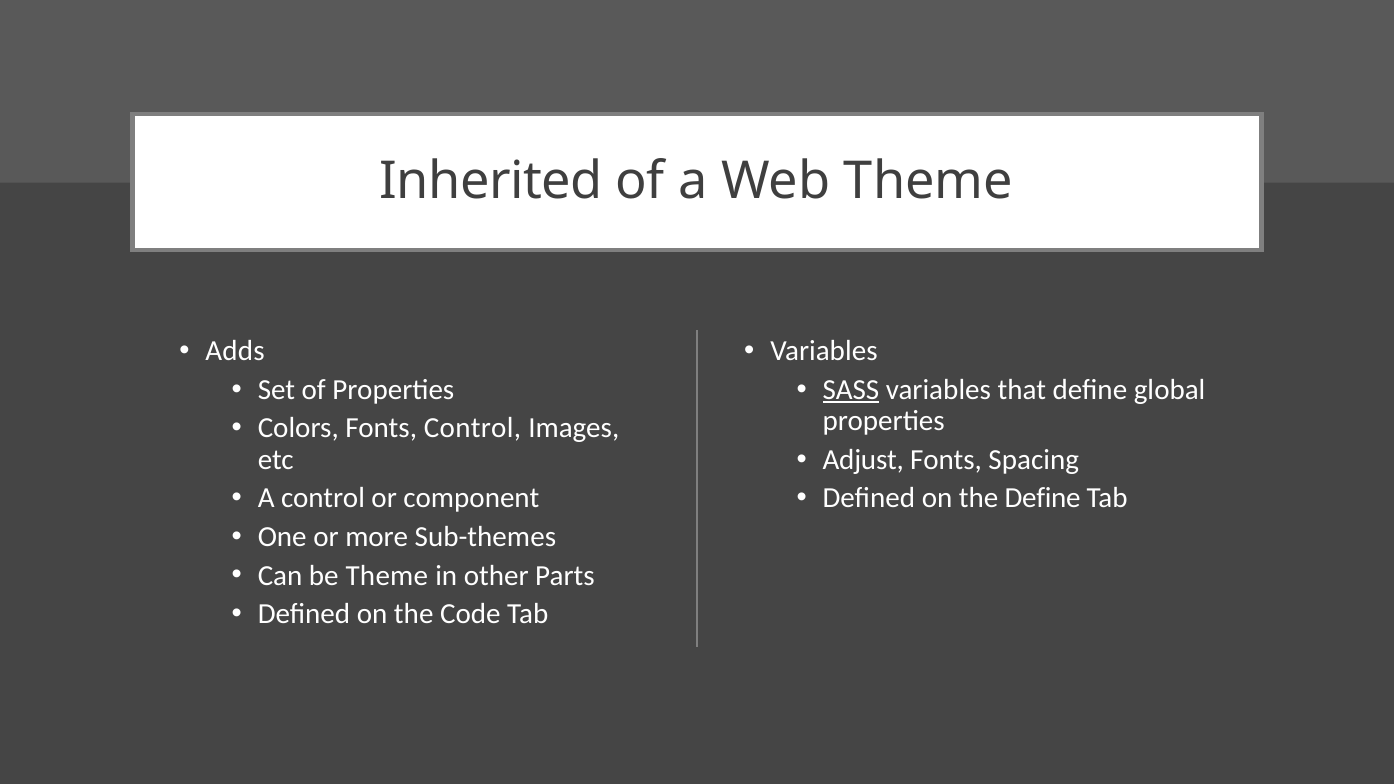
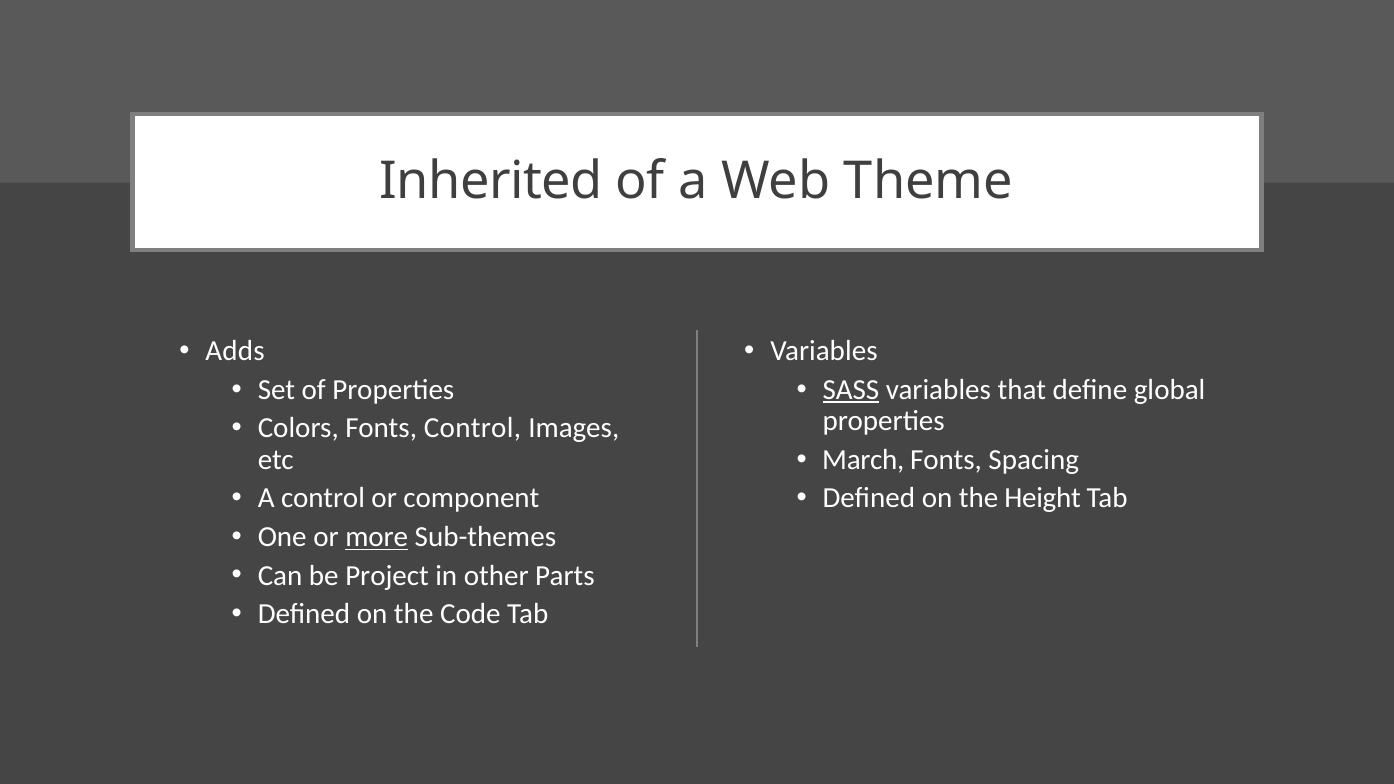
Adjust: Adjust -> March (863, 460)
the Define: Define -> Height (1043, 498)
more underline: none -> present (377, 537)
be Theme: Theme -> Project (387, 576)
